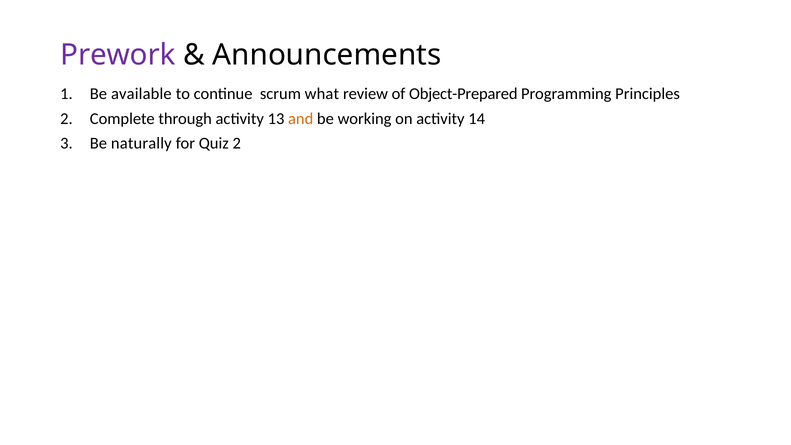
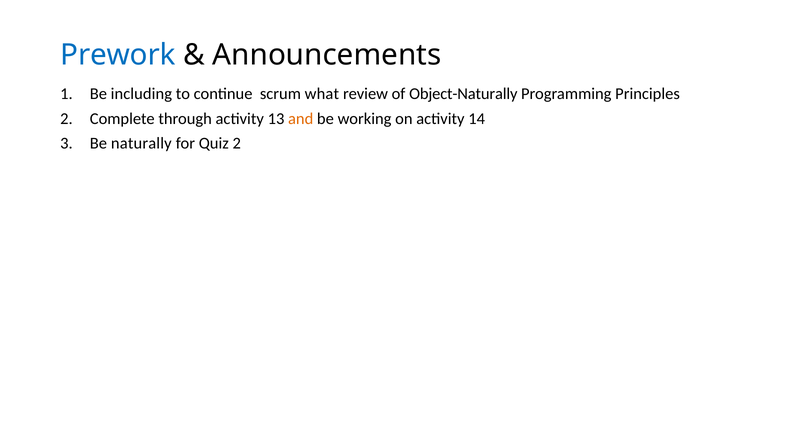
Prework colour: purple -> blue (118, 55)
available: available -> including (141, 94)
Object-Prepared: Object-Prepared -> Object-Naturally (463, 94)
